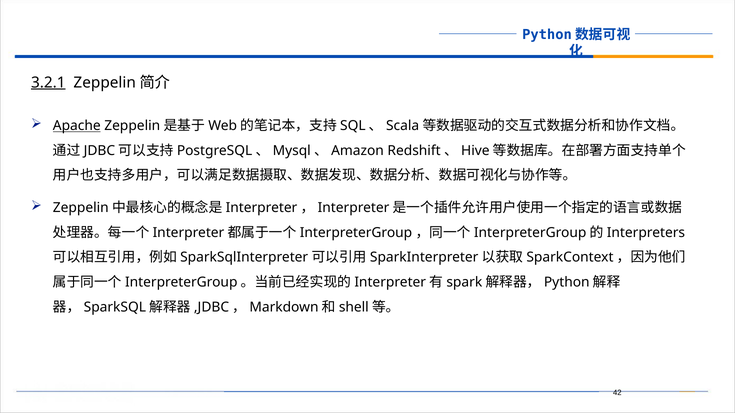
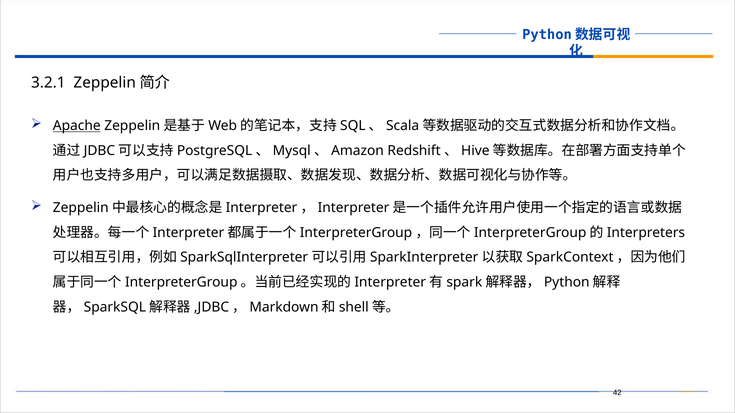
3.2.1 underline: present -> none (48, 83)
